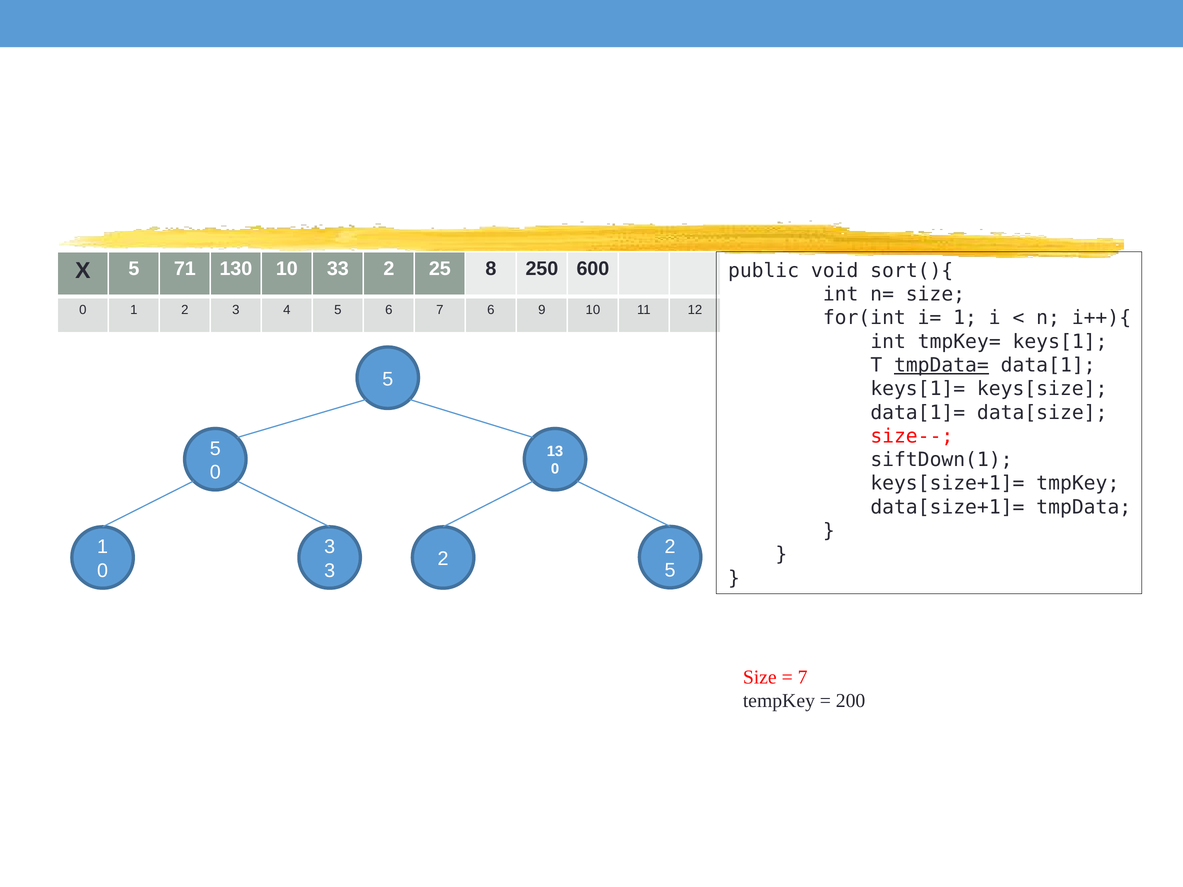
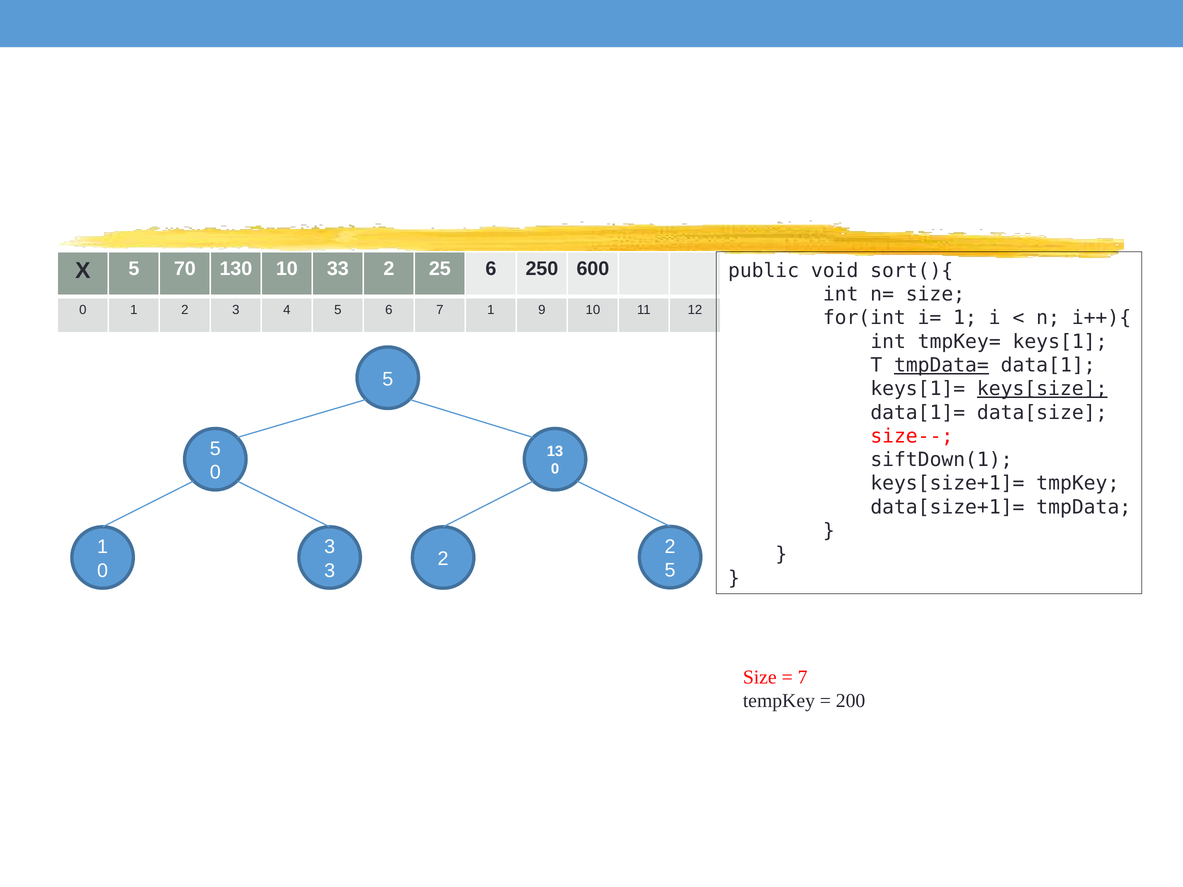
71: 71 -> 70 (185, 269)
25 8: 8 -> 6 (491, 269)
7 6: 6 -> 1 (491, 310)
keys[size underline: none -> present (1042, 389)
